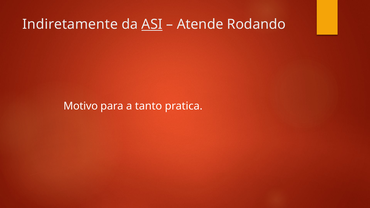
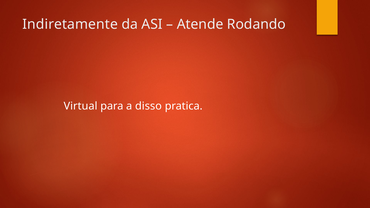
ASI underline: present -> none (152, 24)
Motivo: Motivo -> Virtual (81, 106)
tanto: tanto -> disso (148, 106)
